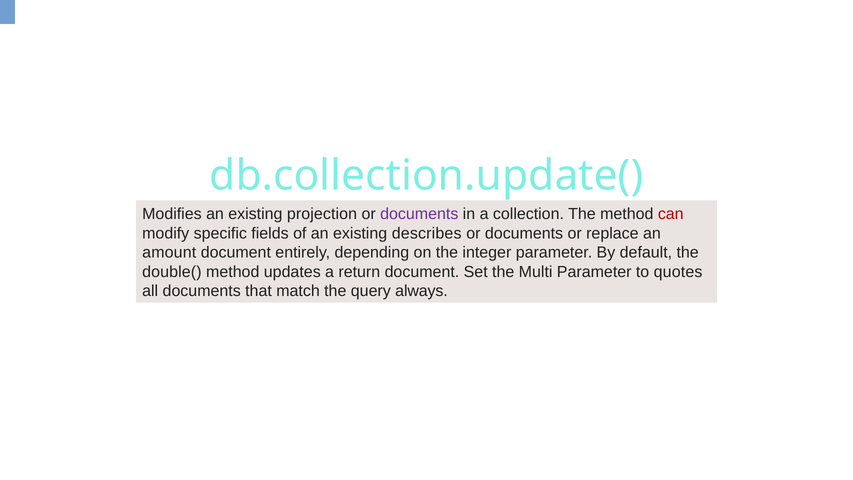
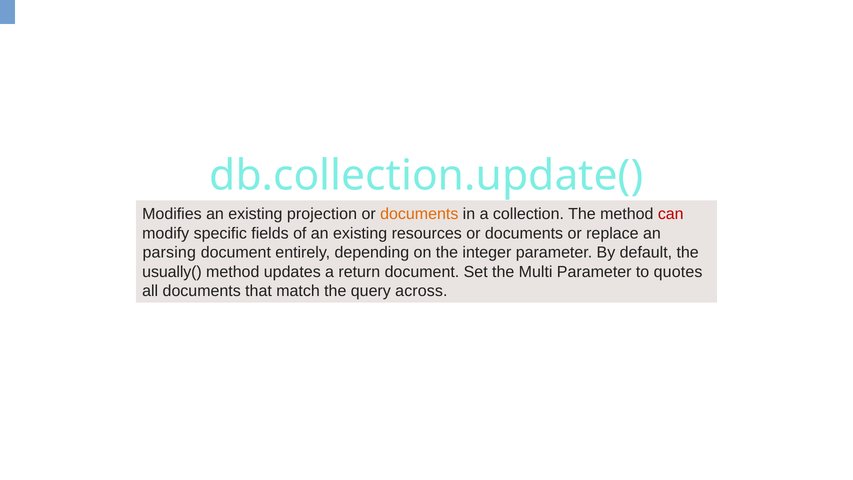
documents colour: purple -> orange (419, 214)
describes: describes -> resources (427, 233)
amount: amount -> parsing (169, 252)
double(: double( -> usually( (172, 272)
always: always -> across (421, 291)
